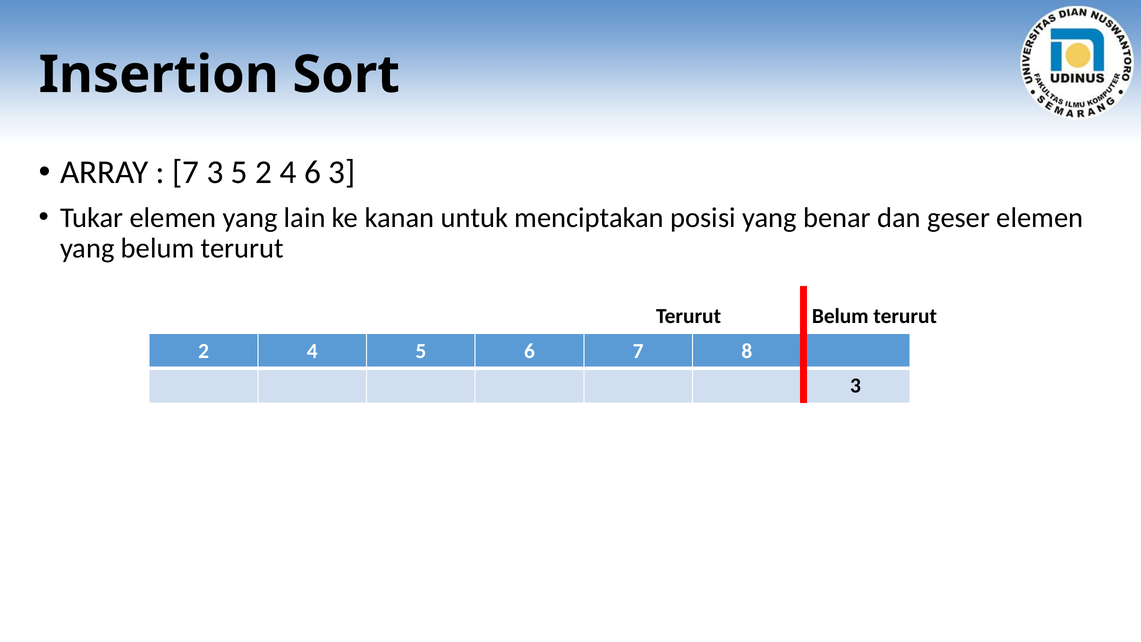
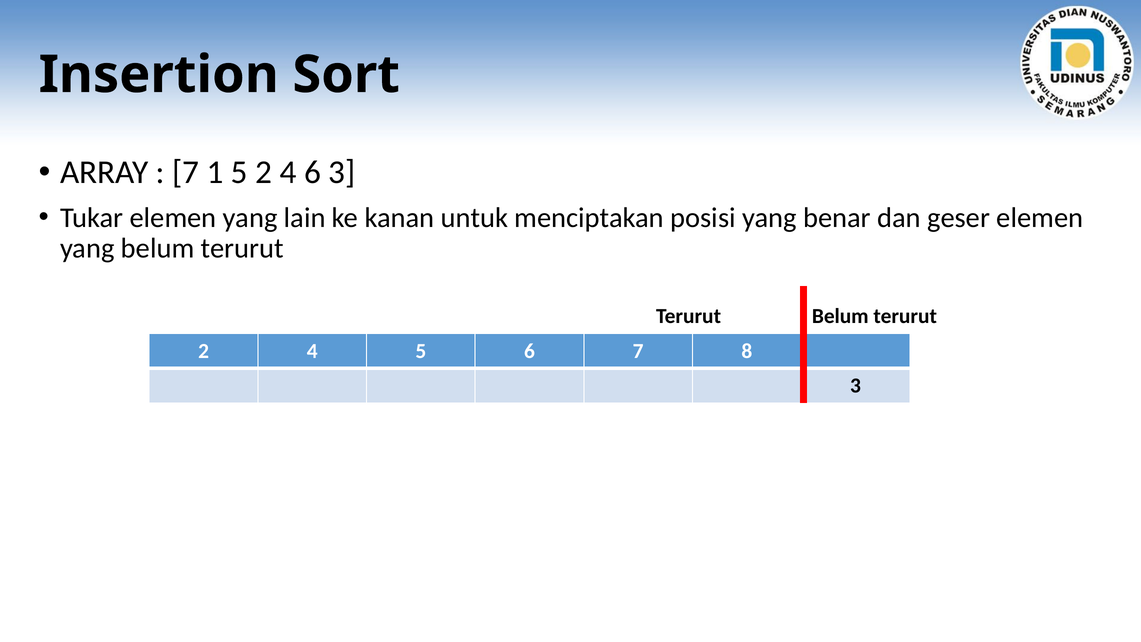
7 3: 3 -> 1 (215, 172)
